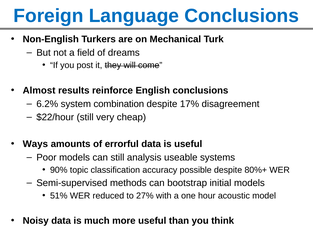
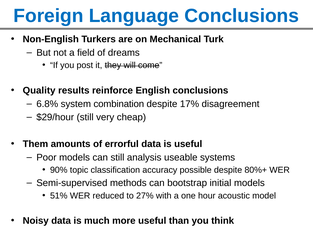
Almost: Almost -> Quality (39, 90)
6.2%: 6.2% -> 6.8% (47, 104)
$22/hour: $22/hour -> $29/hour (55, 117)
Ways: Ways -> Them (35, 144)
